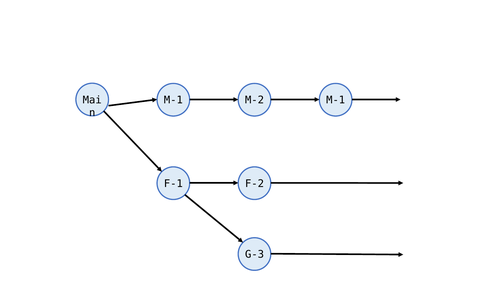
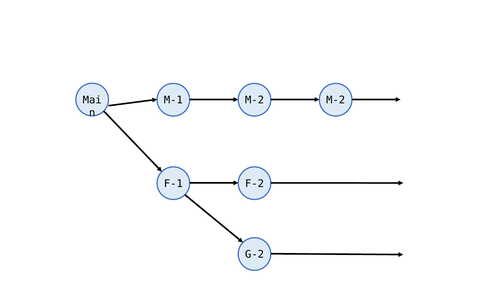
M-2 M-1: M-1 -> M-2 (336, 100)
G-3: G-3 -> G-2 (255, 254)
